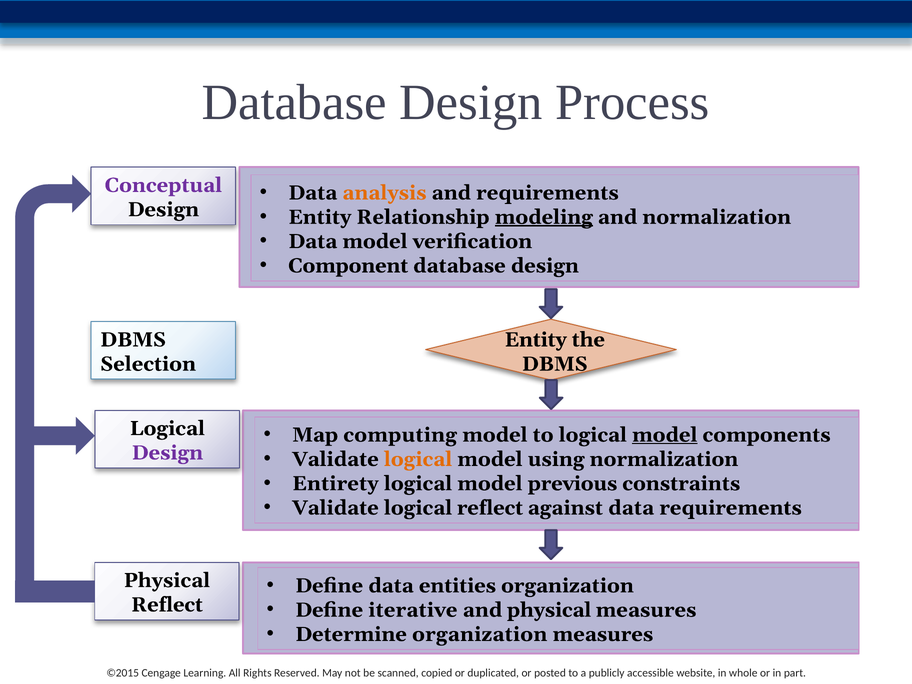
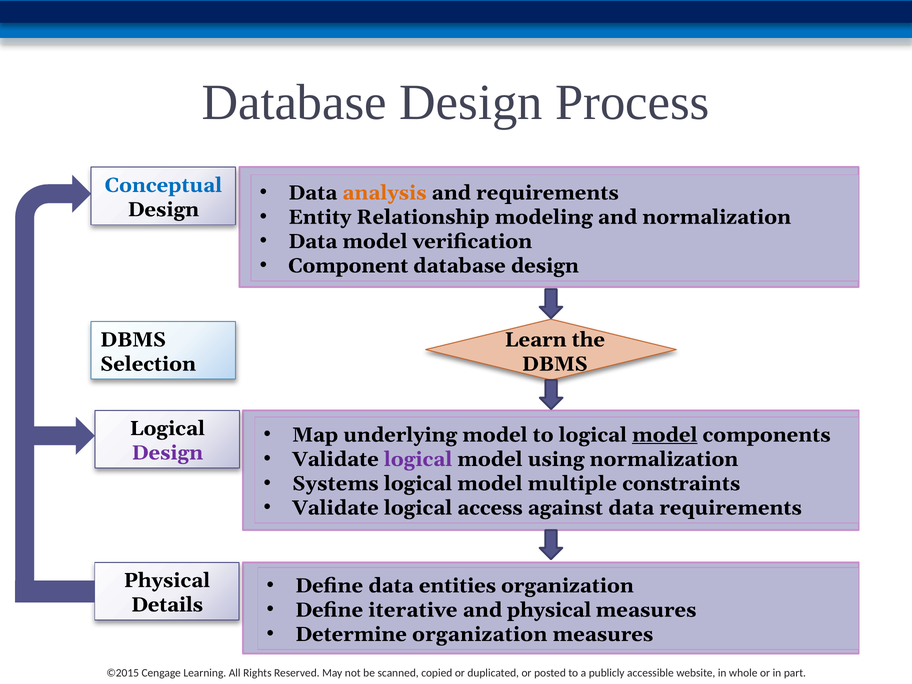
Conceptual colour: purple -> blue (163, 185)
modeling underline: present -> none (544, 217)
Entity: Entity -> Learn (536, 340)
computing: computing -> underlying (400, 435)
logical colour: orange -> purple (418, 459)
Entirety: Entirety -> Systems (335, 484)
previous: previous -> multiple (572, 484)
logical reflect: reflect -> access (490, 508)
Reflect: Reflect -> Details (167, 605)
